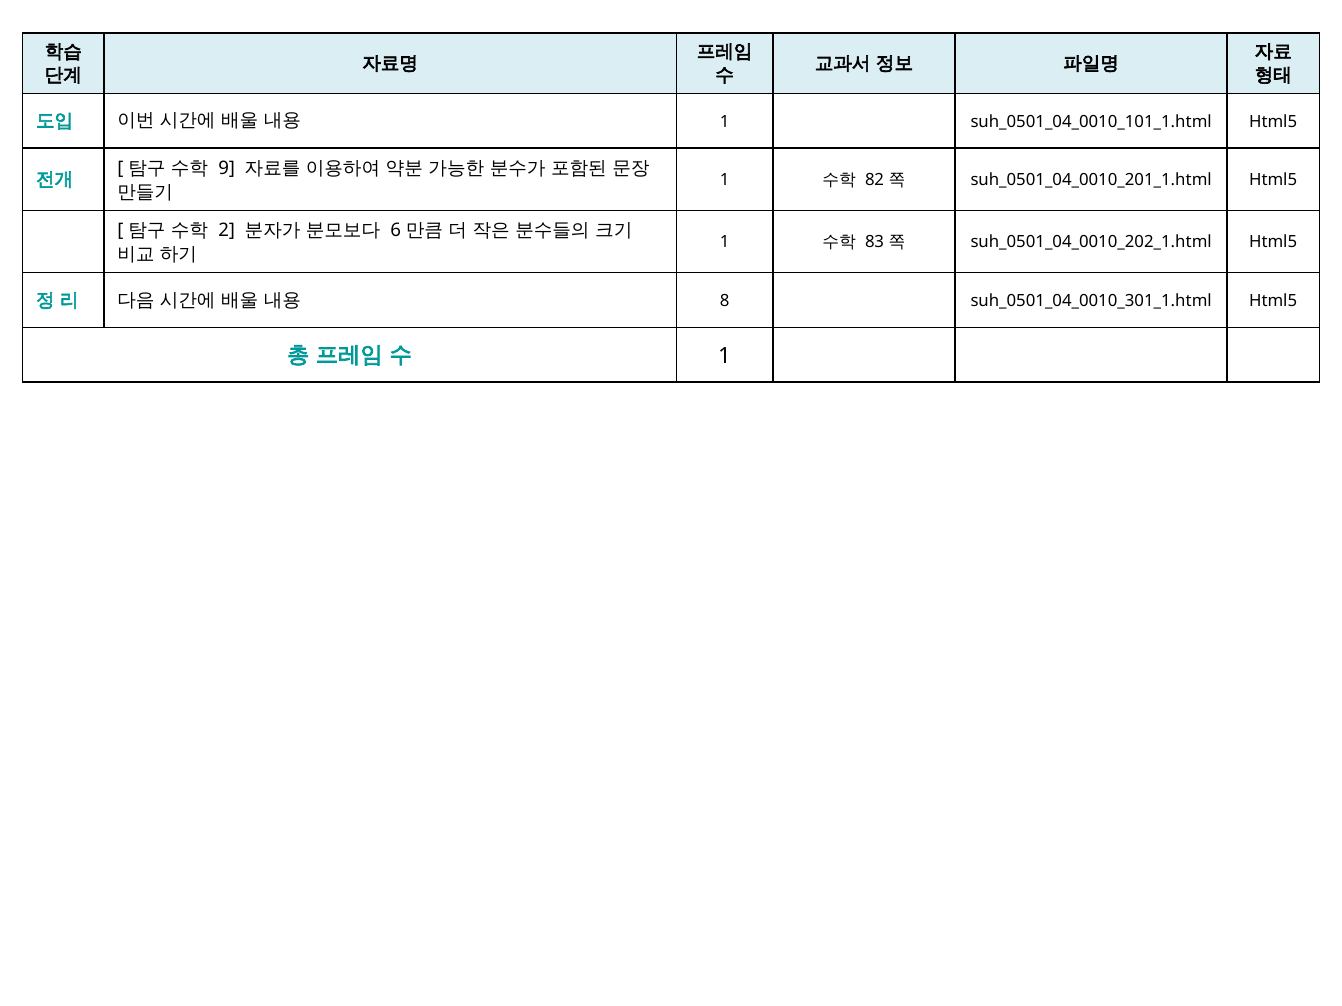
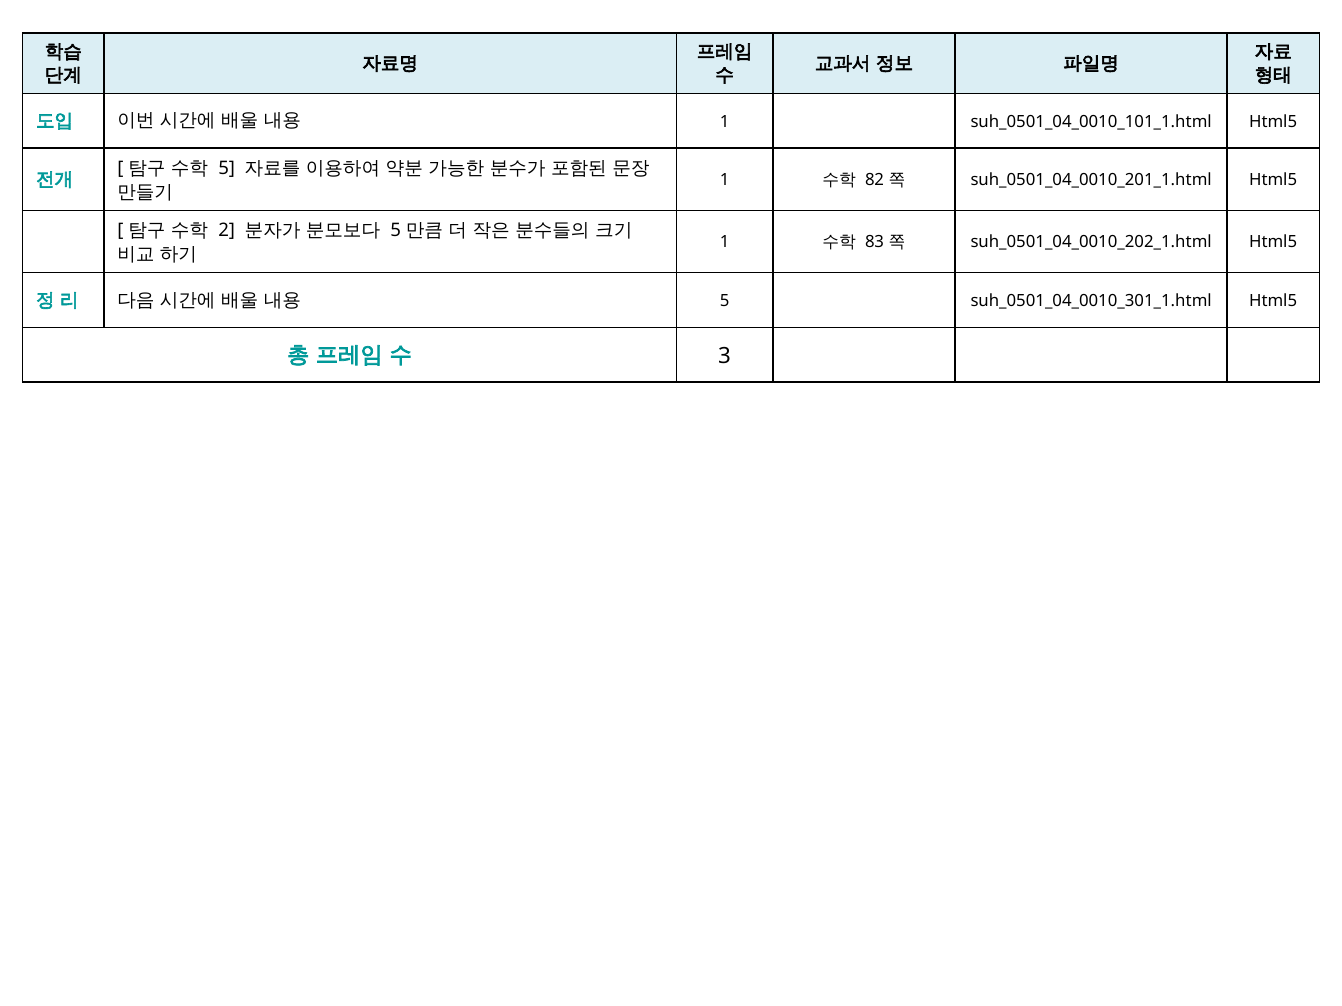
9: 9 -> 5 (227, 168)
6: 6 -> 5 (396, 231)
8: 8 -> 5 (725, 301)
1: 1 -> 3 (725, 356)
